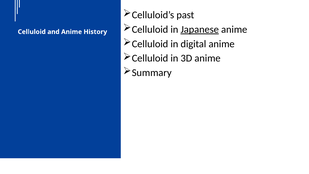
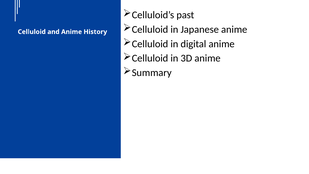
Japanese underline: present -> none (200, 29)
